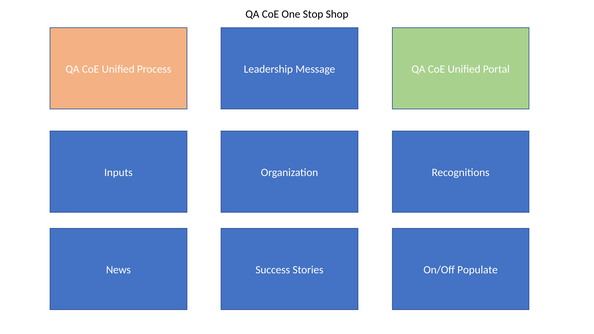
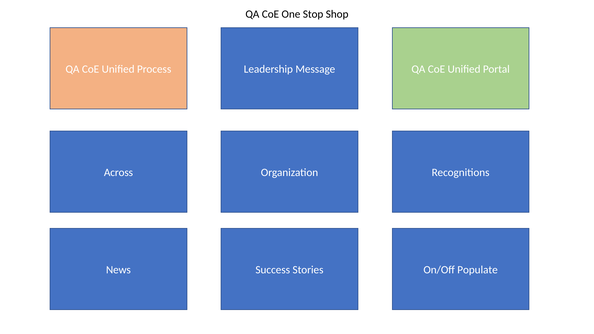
Inputs: Inputs -> Across (118, 173)
